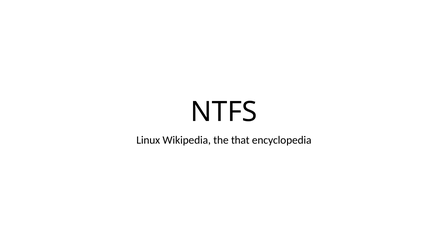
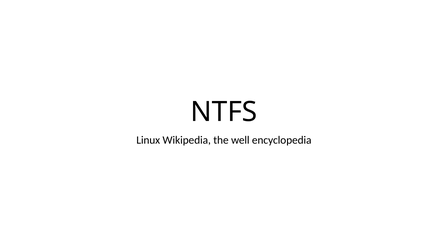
that: that -> well (240, 140)
